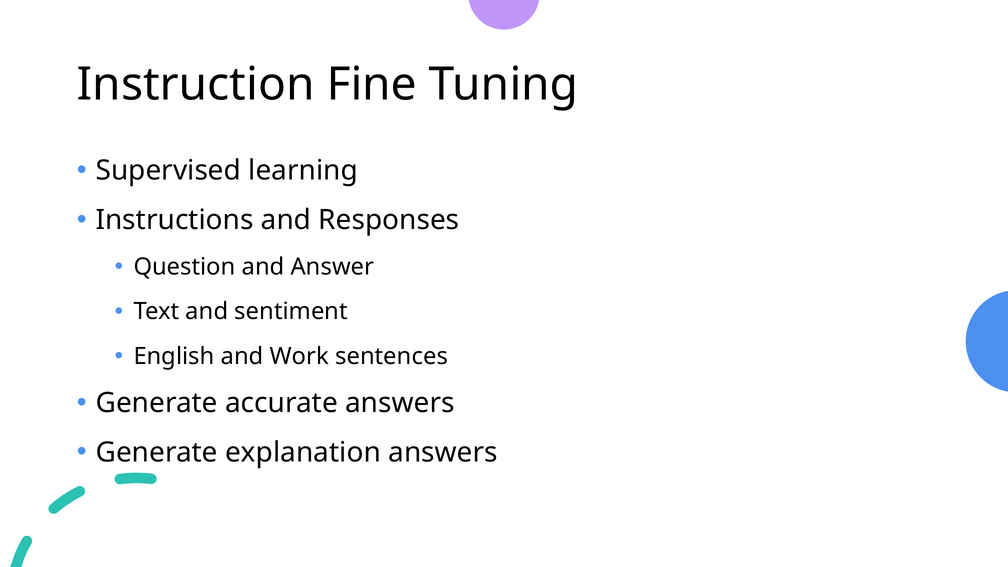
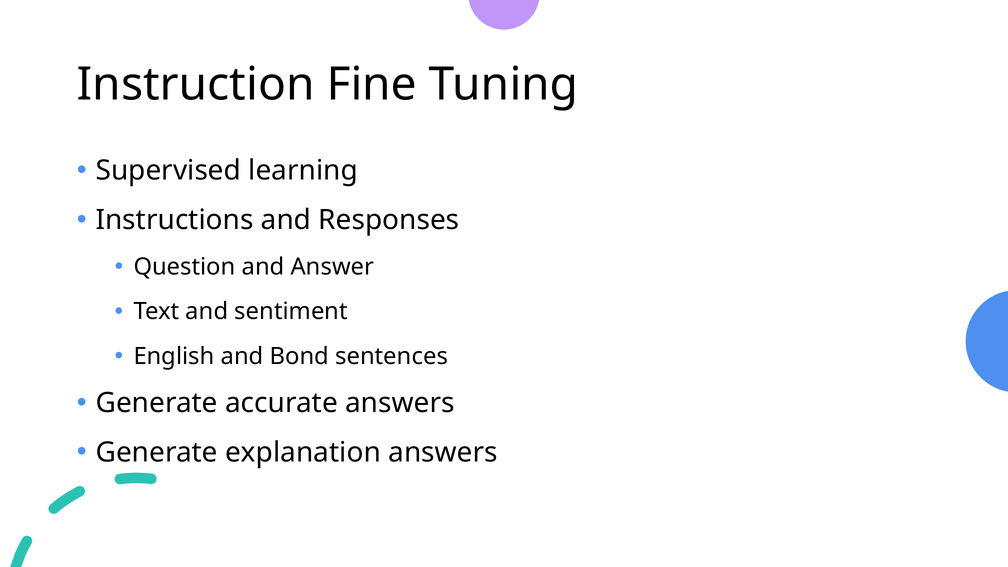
Work: Work -> Bond (299, 356)
